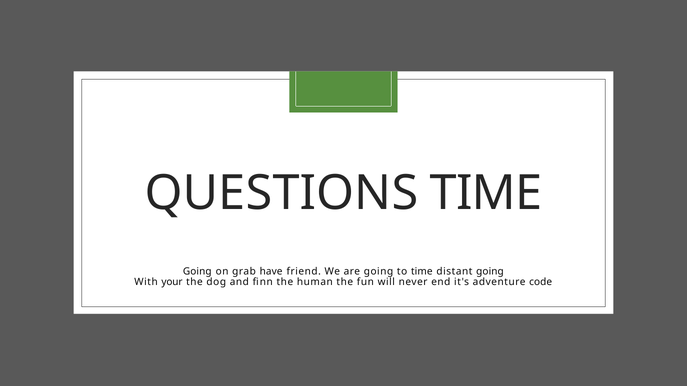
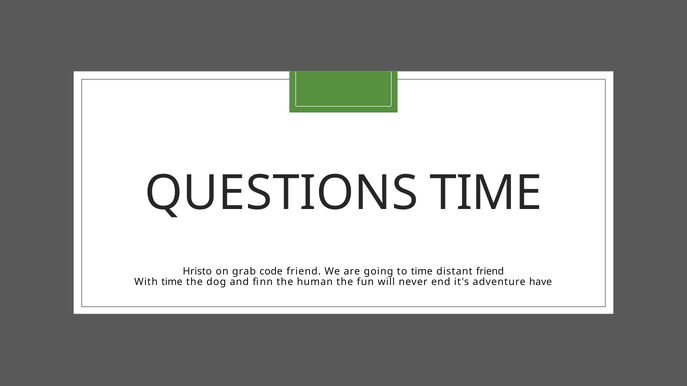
Going: Going -> Hristo (197, 272)
have: have -> code (271, 272)
distant going: going -> friend (490, 272)
With your: your -> time (172, 282)
code: code -> have (541, 282)
